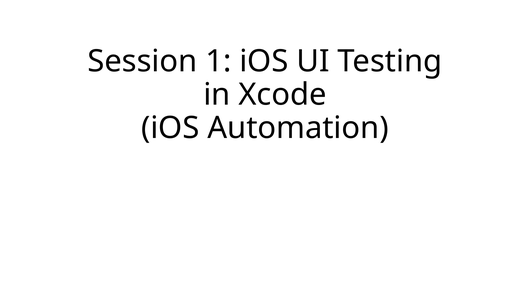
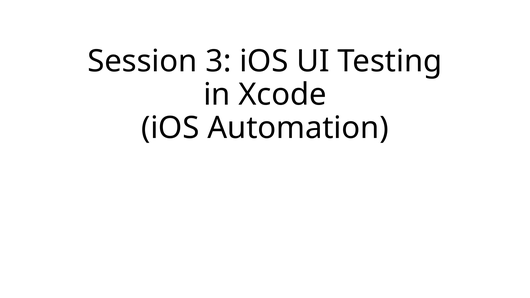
1: 1 -> 3 (218, 61)
